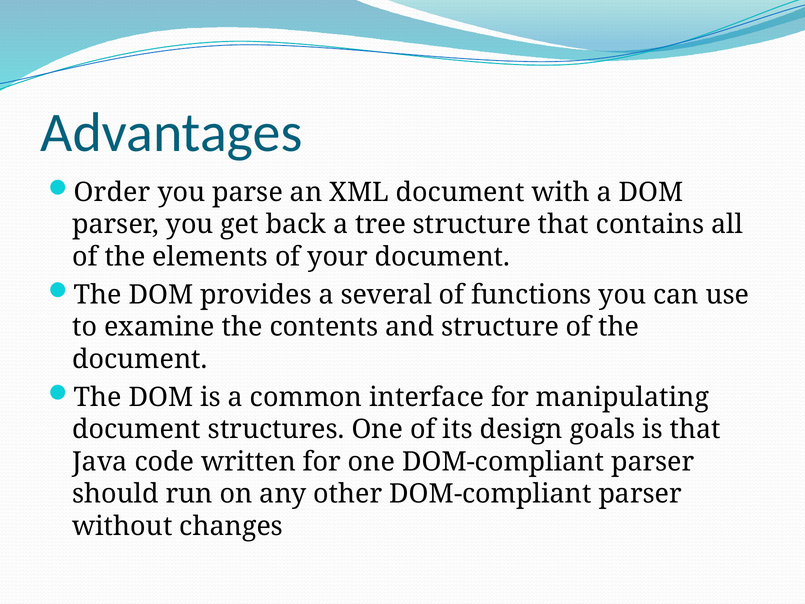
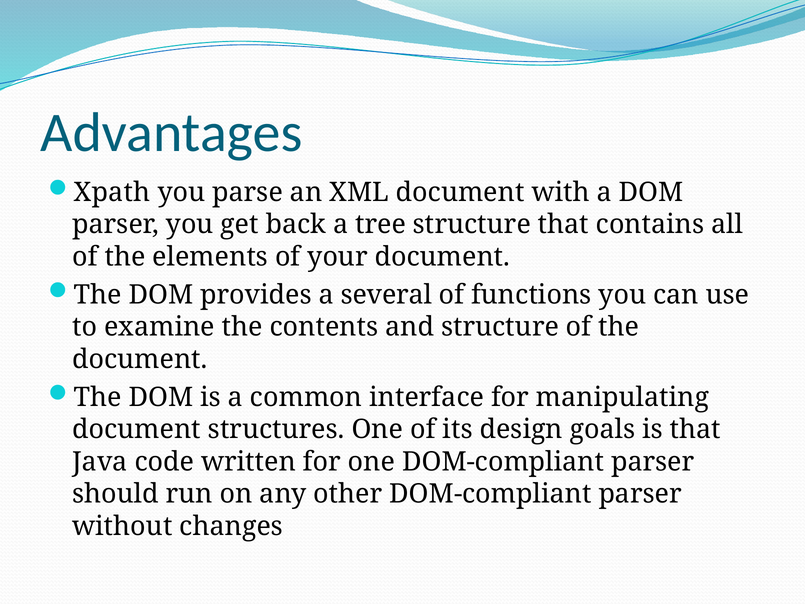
Order: Order -> Xpath (112, 192)
